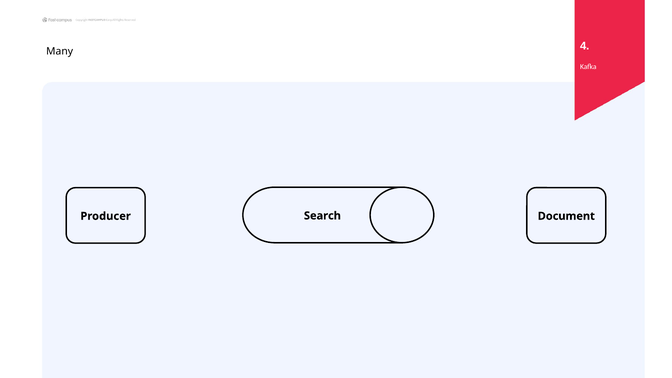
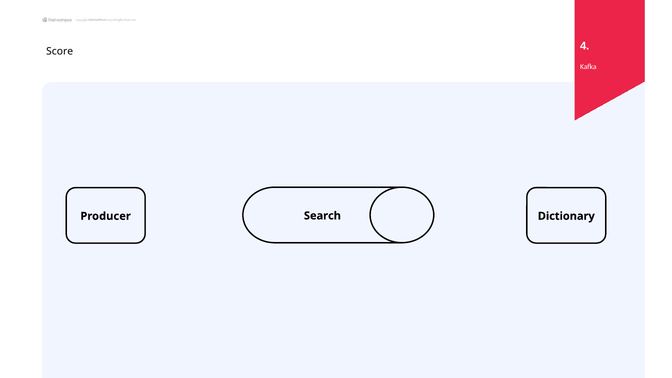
Many: Many -> Score (60, 52)
Document: Document -> Dictionary (566, 216)
